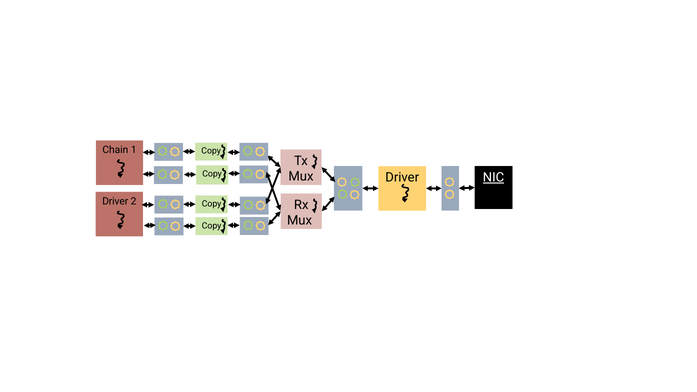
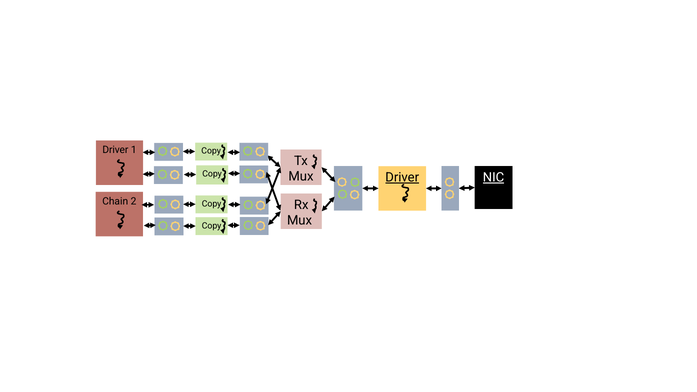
Chain: Chain -> Driver (115, 150)
Driver underline: none -> present (402, 178)
Driver: Driver -> Chain (115, 201)
